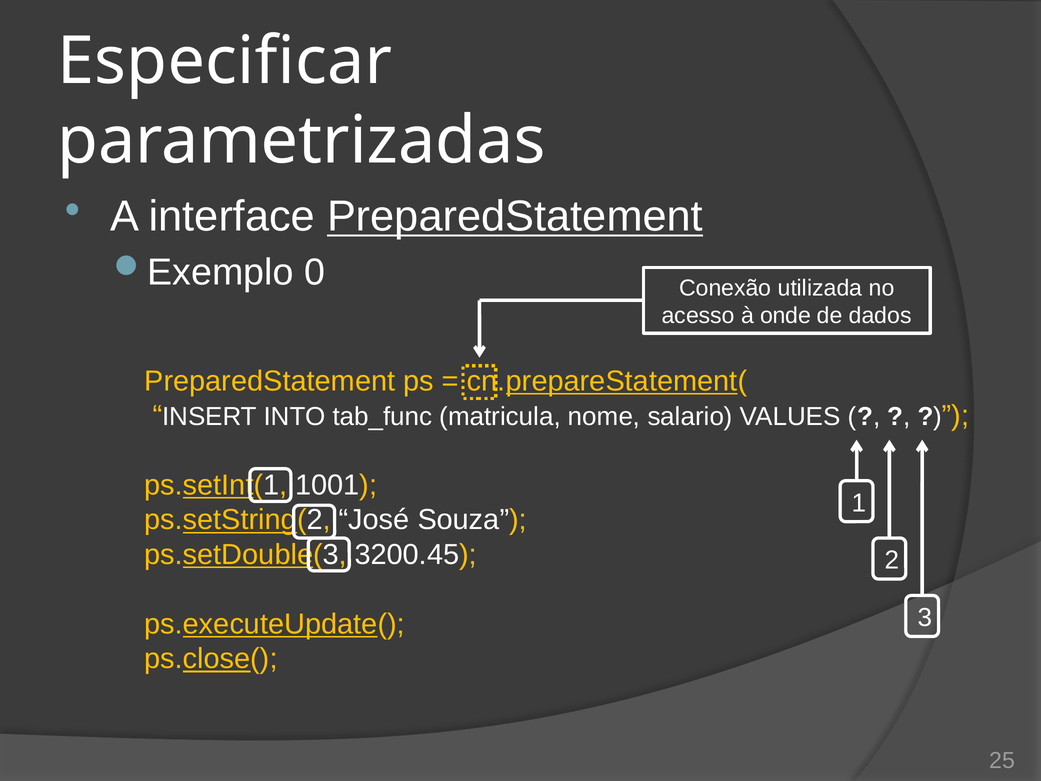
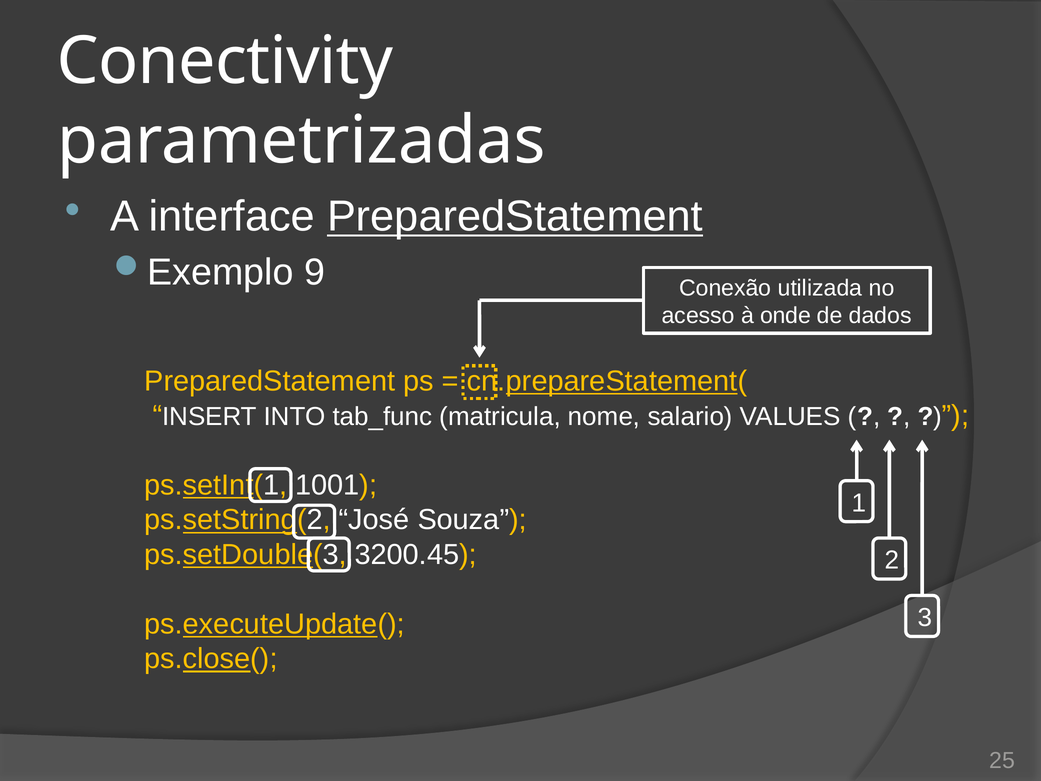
Especificar: Especificar -> Conectivity (225, 61)
0: 0 -> 9 (315, 272)
